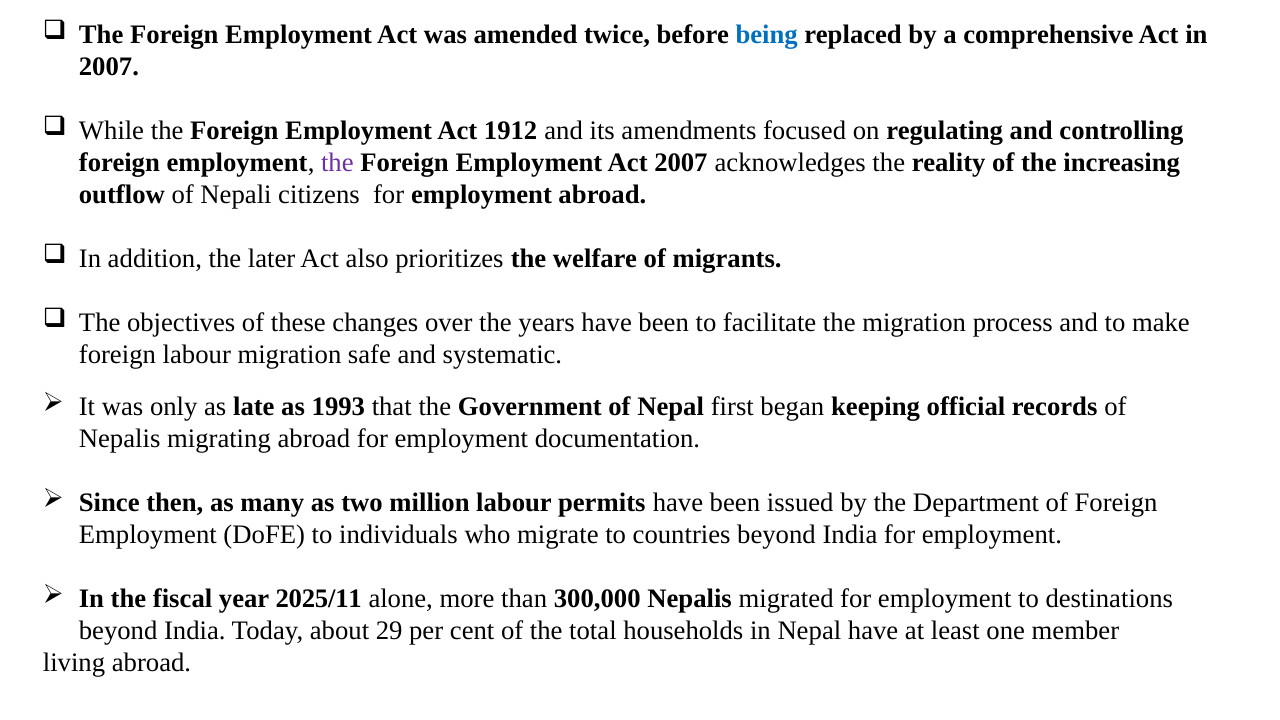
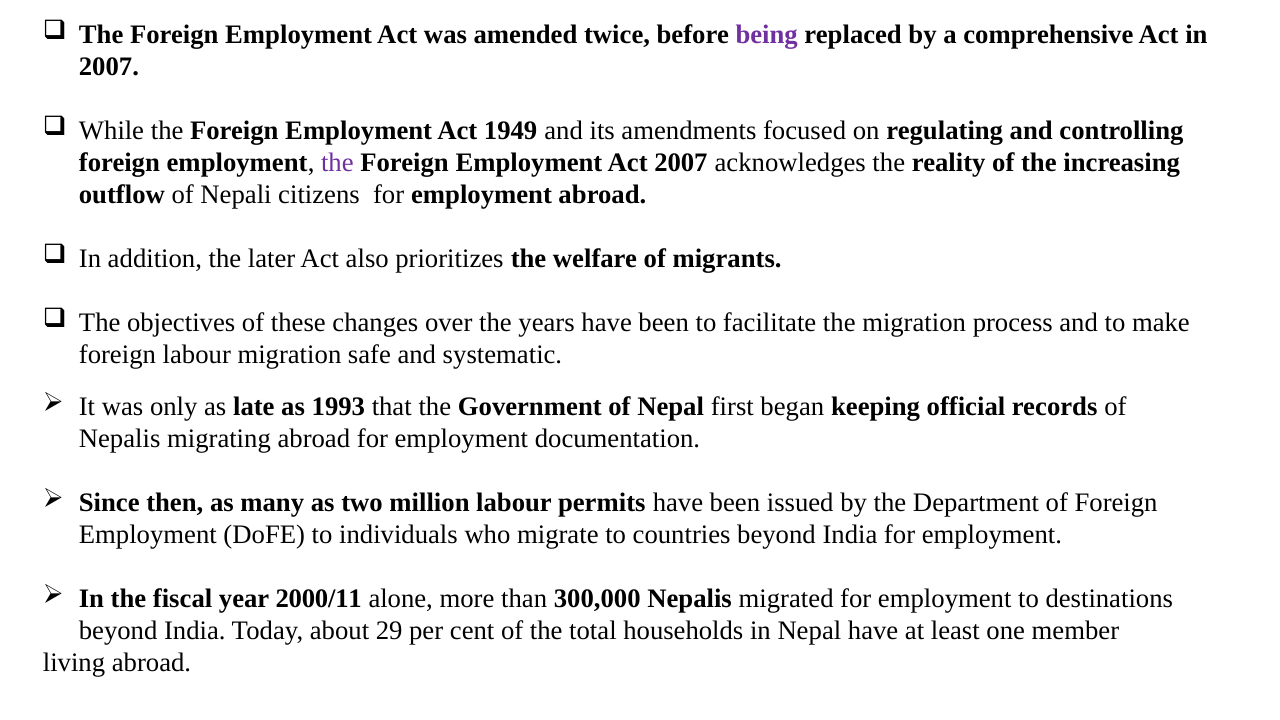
being colour: blue -> purple (767, 35)
1912: 1912 -> 1949 (511, 131)
2025/11: 2025/11 -> 2000/11 (319, 599)
